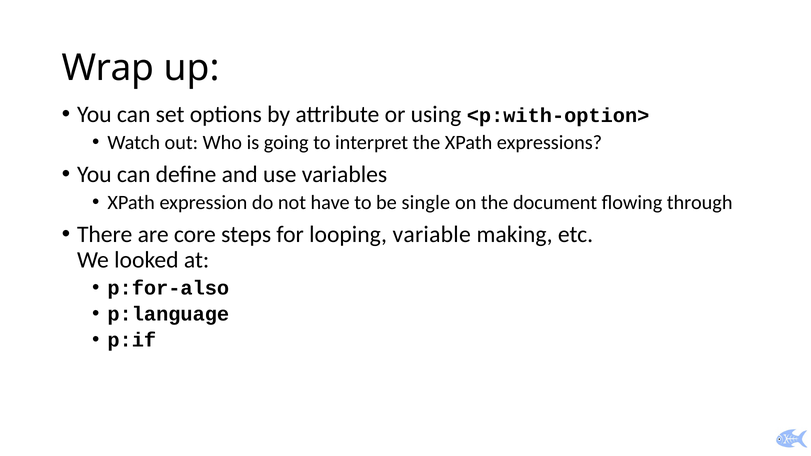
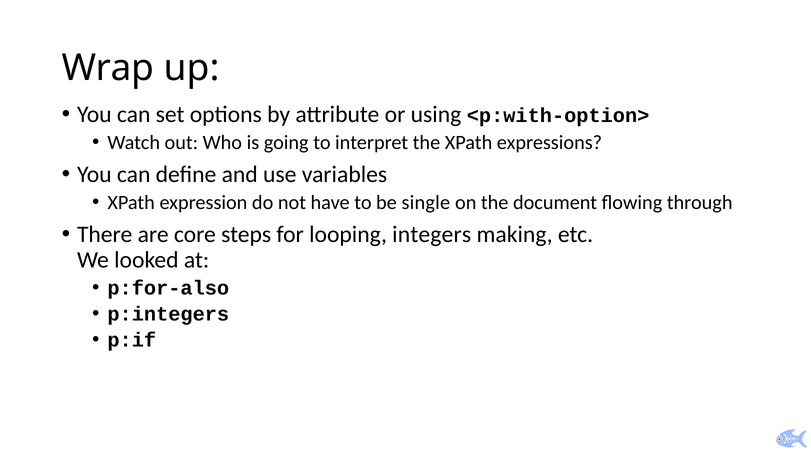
variable: variable -> integers (432, 235)
p:language: p:language -> p:integers (168, 314)
